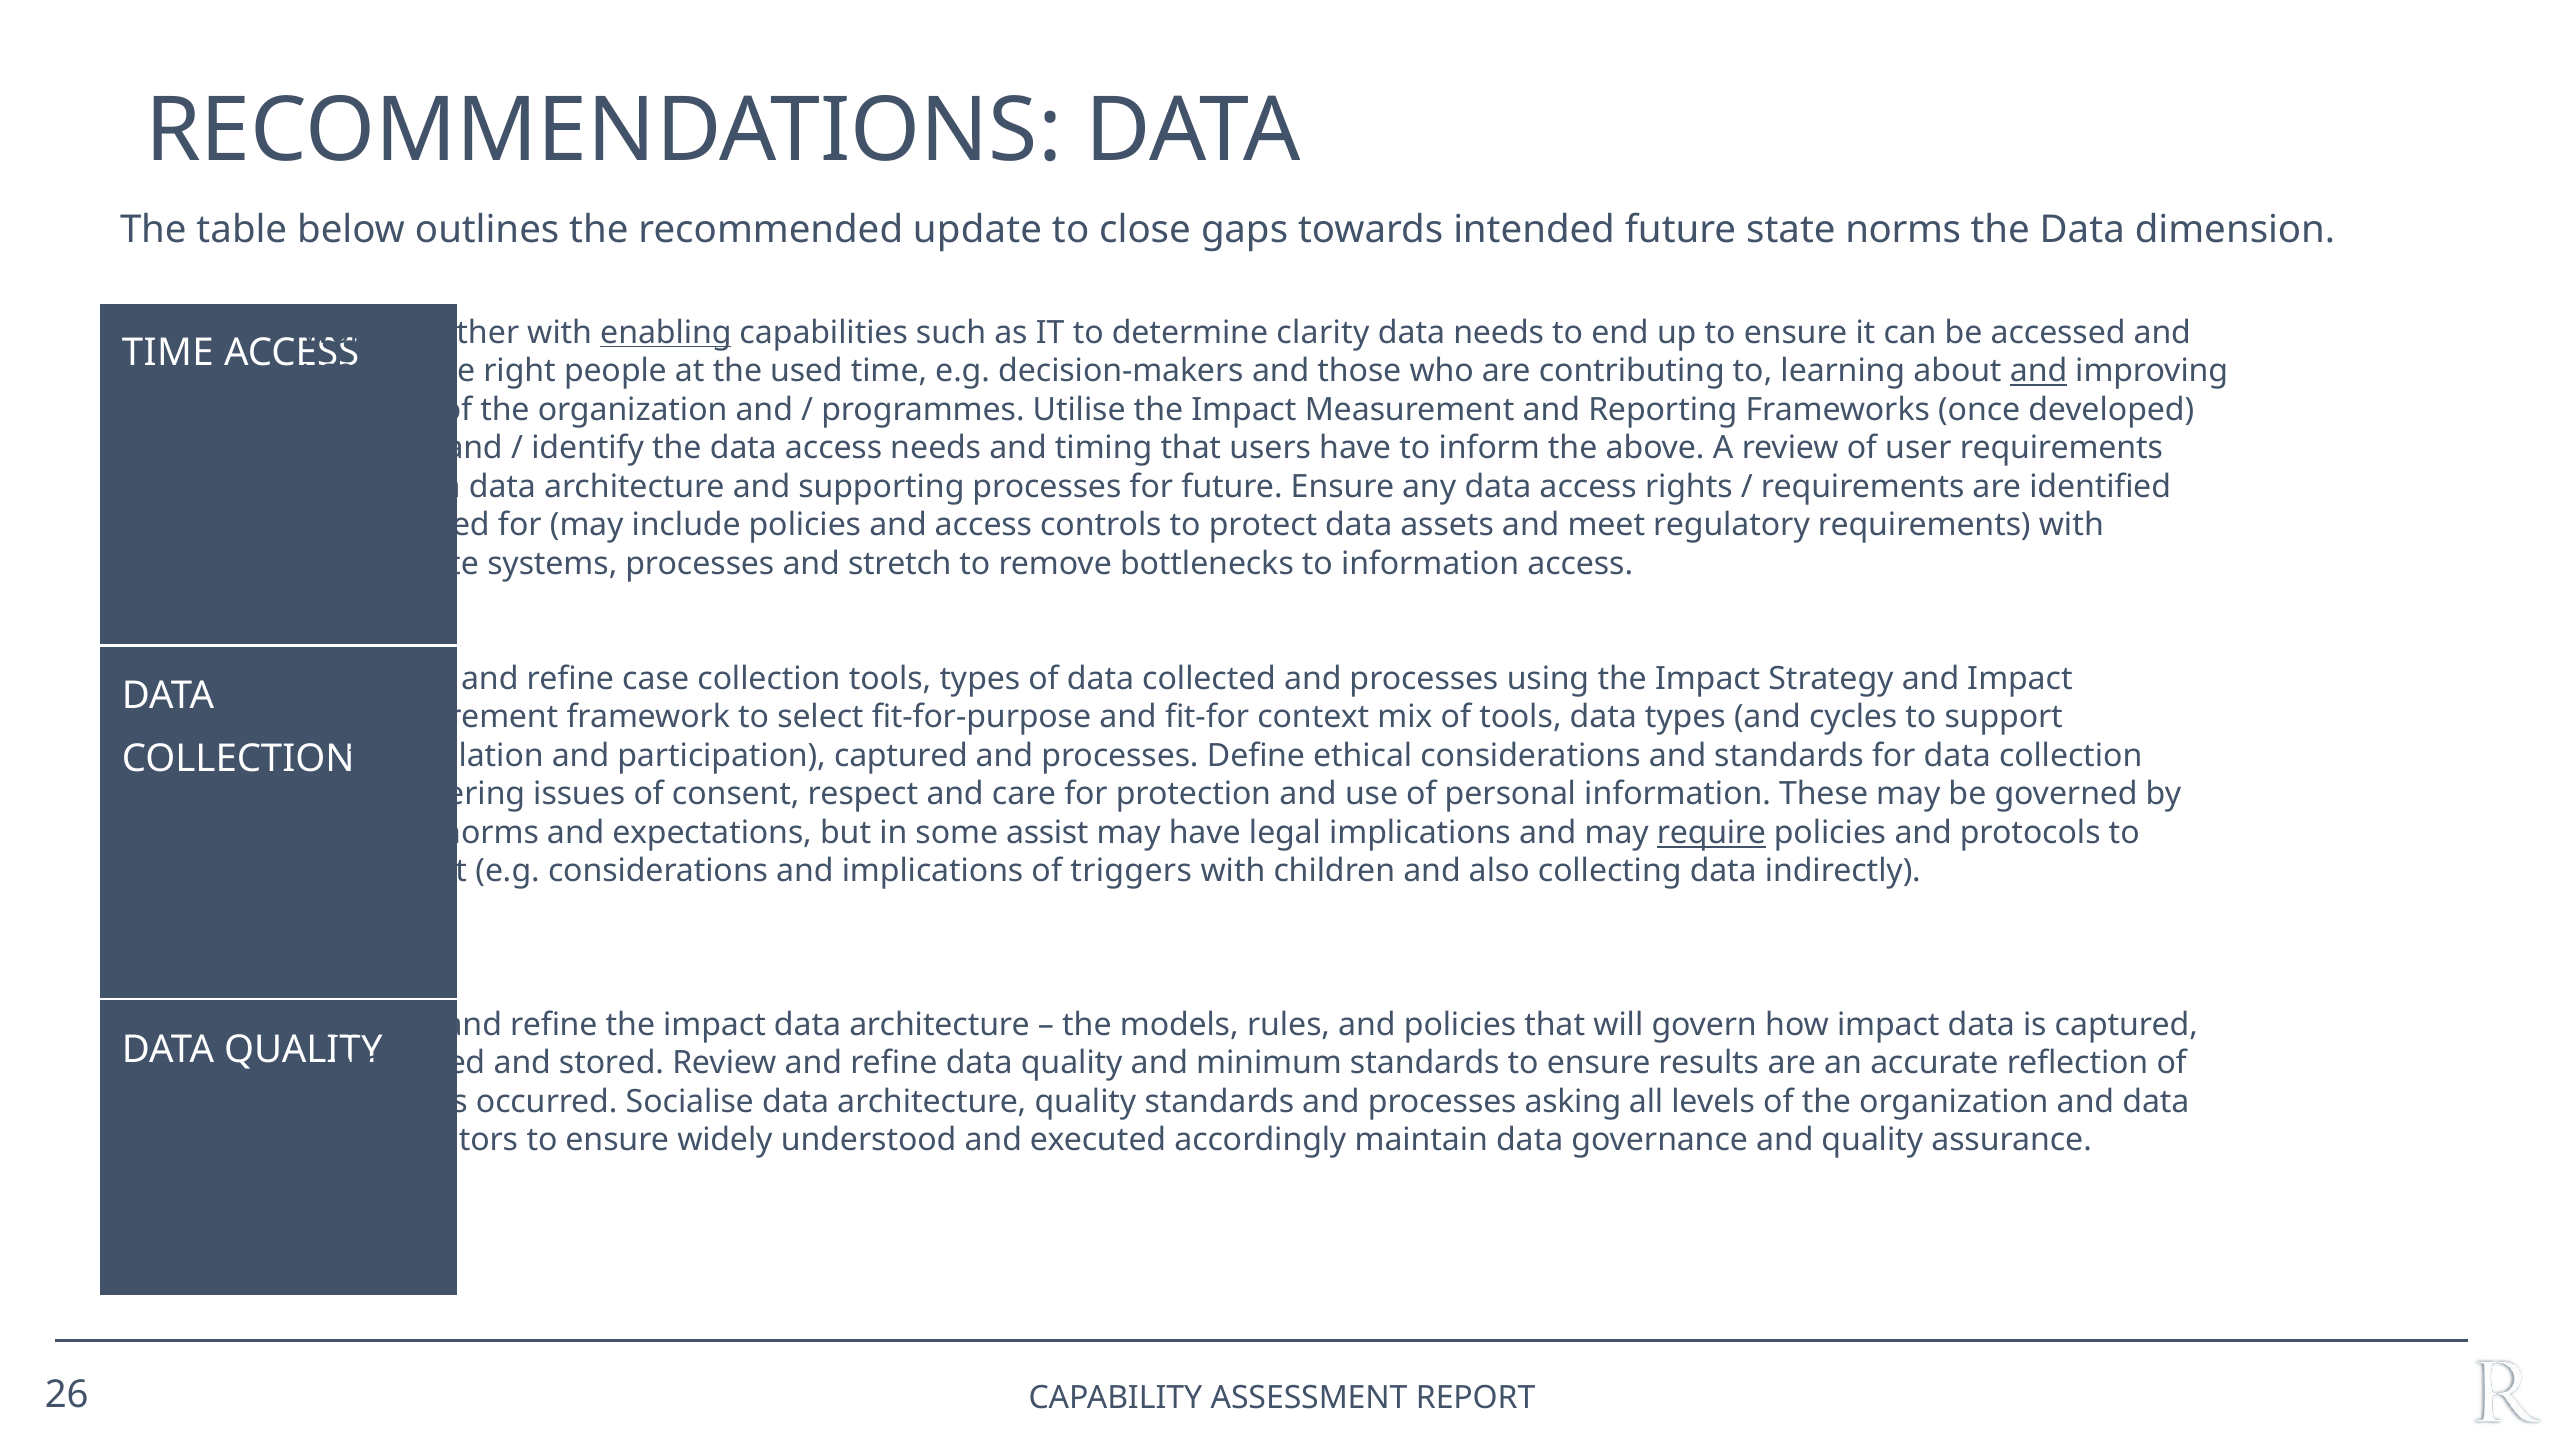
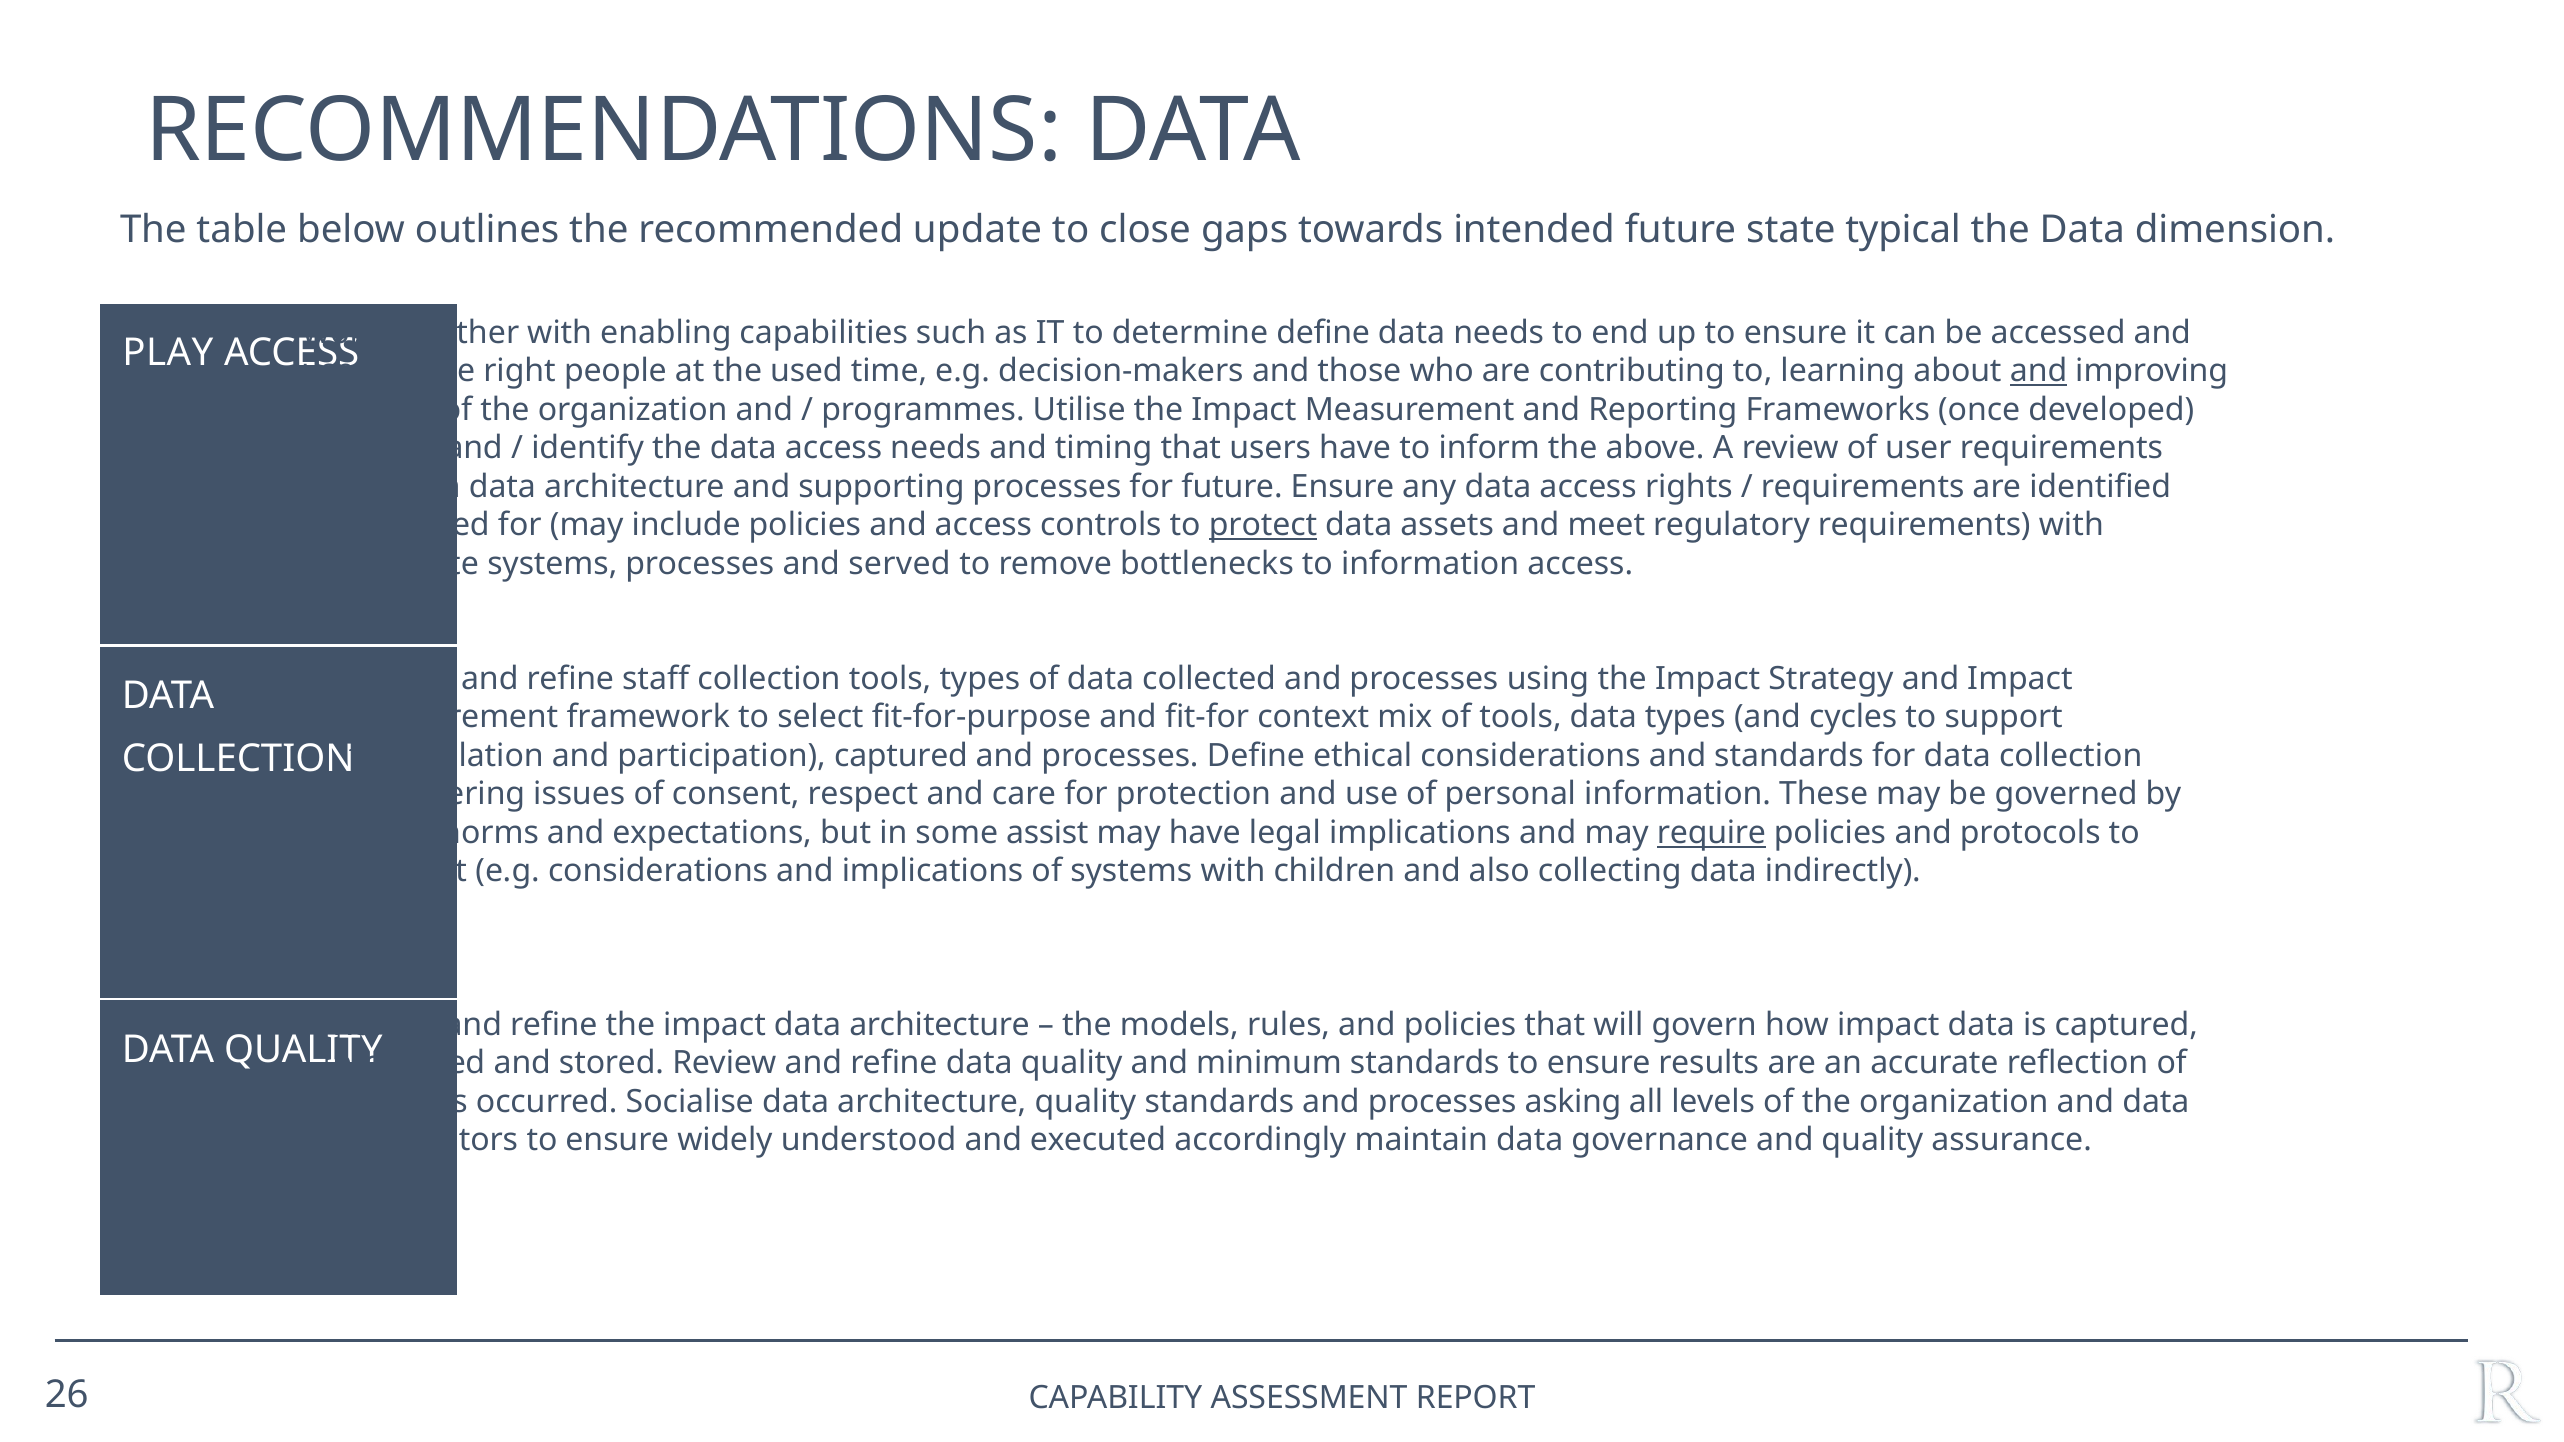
state norms: norms -> typical (1903, 230)
enabling underline: present -> none (666, 333)
determine clarity: clarity -> define (1323, 333)
TIME: TIME -> PLAY (168, 353)
protect underline: none -> present (1263, 525)
stretch: stretch -> served (899, 564)
case: case -> staff (656, 679)
of triggers: triggers -> systems (1131, 871)
